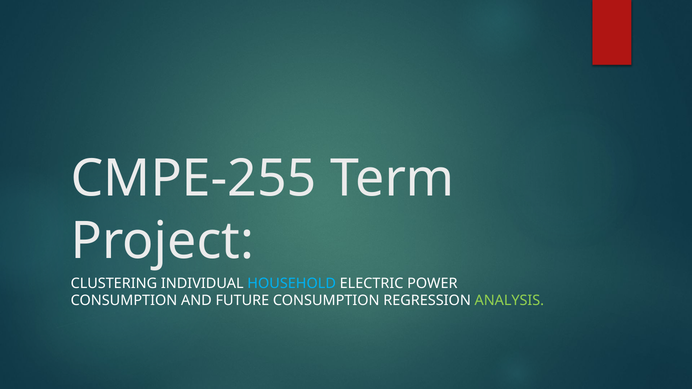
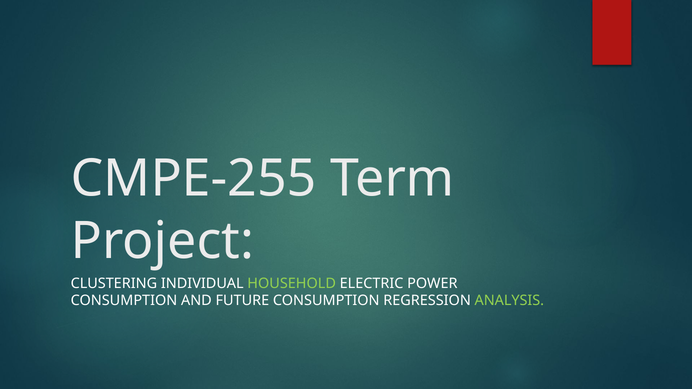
HOUSEHOLD colour: light blue -> light green (292, 283)
